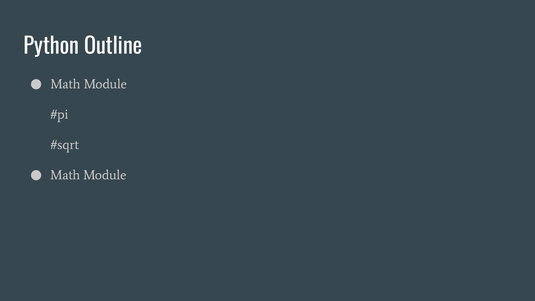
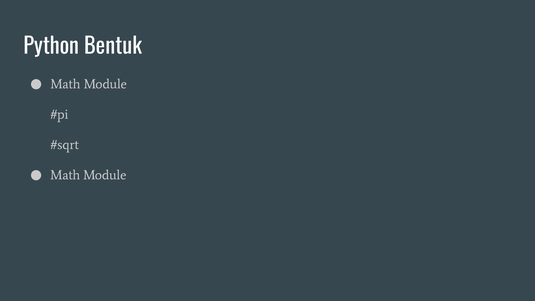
Outline: Outline -> Bentuk (113, 46)
